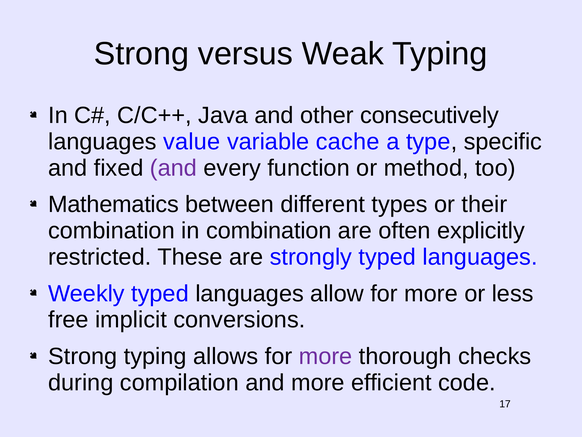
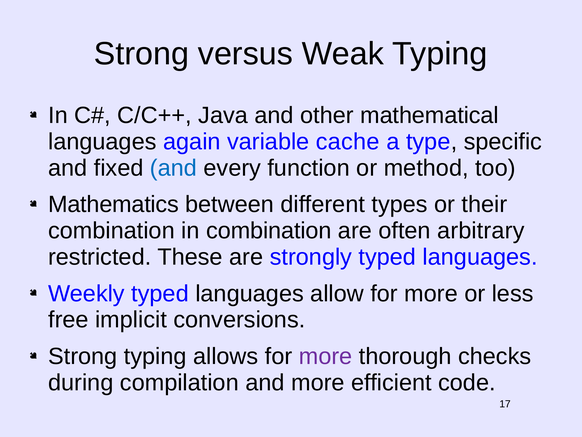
consecutively: consecutively -> mathematical (429, 115)
value: value -> again (192, 142)
and colour: purple -> blue (173, 168)
explicitly: explicitly -> arbitrary (481, 231)
